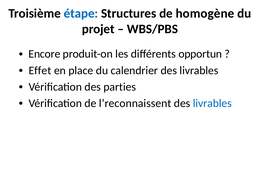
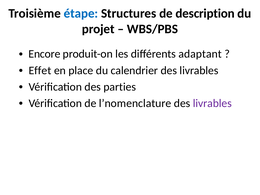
homogène: homogène -> description (205, 13)
opportun: opportun -> adaptant (200, 54)
l’reconnaissent: l’reconnaissent -> l’nomenclature (135, 103)
livrables colour: blue -> purple (212, 103)
